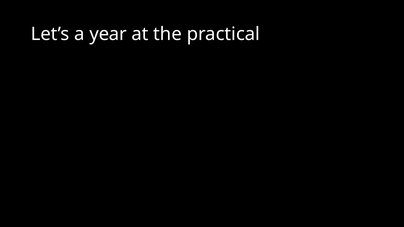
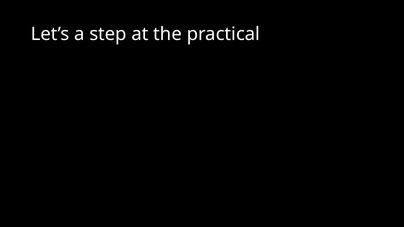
year: year -> step (108, 34)
